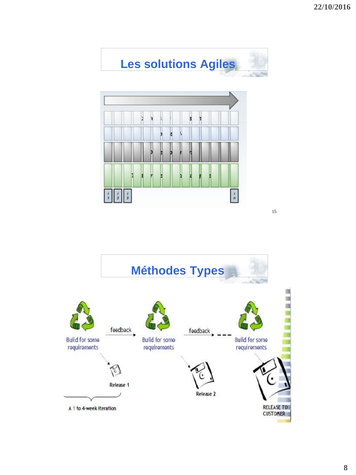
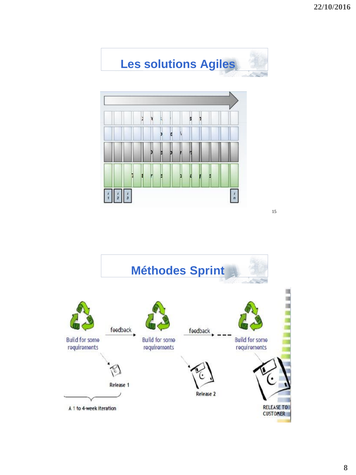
Types: Types -> Sprint (207, 271)
